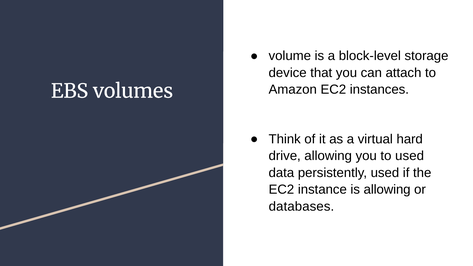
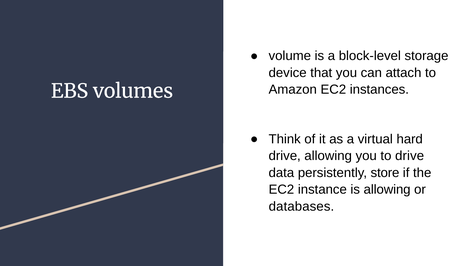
to used: used -> drive (410, 156)
persistently used: used -> store (385, 173)
